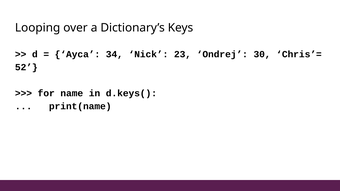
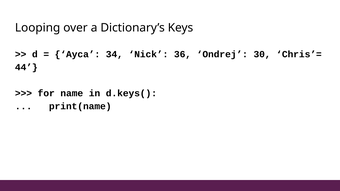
23: 23 -> 36 (183, 54)
52: 52 -> 44 (26, 67)
